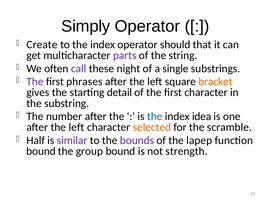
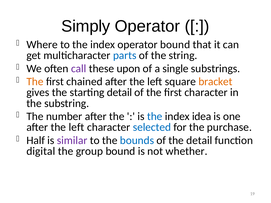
Create: Create -> Where (42, 45)
operator should: should -> bound (175, 45)
parts colour: purple -> blue (125, 56)
night: night -> upon (128, 69)
The colour: purple -> orange (35, 82)
phrases: phrases -> chained (84, 82)
selected colour: orange -> blue (152, 127)
scramble: scramble -> purchase (229, 127)
bounds colour: purple -> blue (137, 140)
the lapep: lapep -> detail (199, 140)
bound: bound -> digital (41, 151)
strength: strength -> whether (187, 151)
